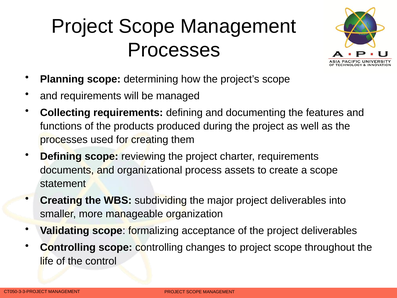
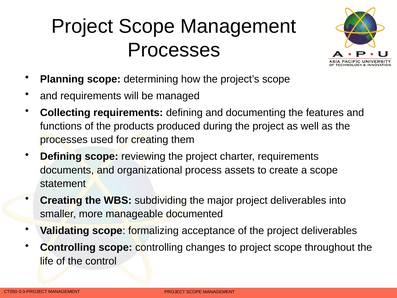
organization: organization -> documented (194, 214)
